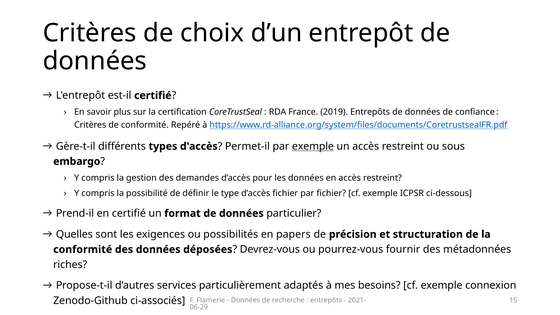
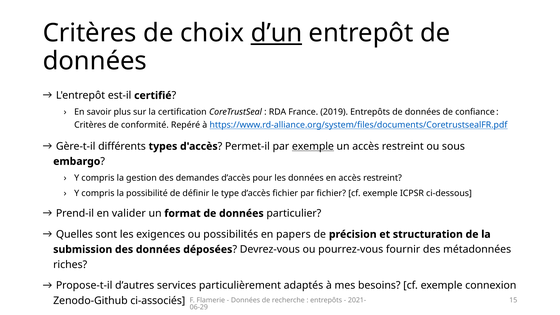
d’un underline: none -> present (277, 33)
en certifié: certifié -> valider (129, 213)
conformité: conformité -> submission (83, 249)
